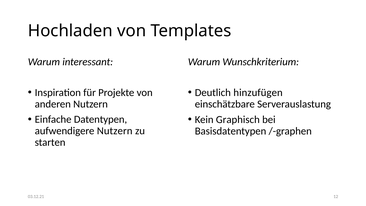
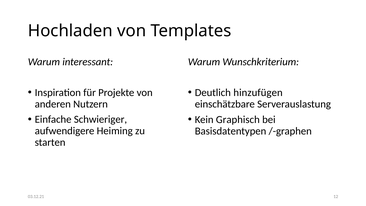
Datentypen: Datentypen -> Schwieriger (100, 119)
aufwendigere Nutzern: Nutzern -> Heiming (115, 131)
